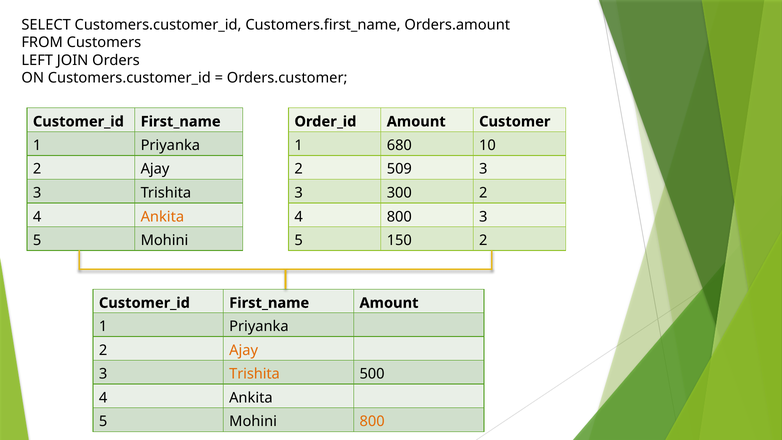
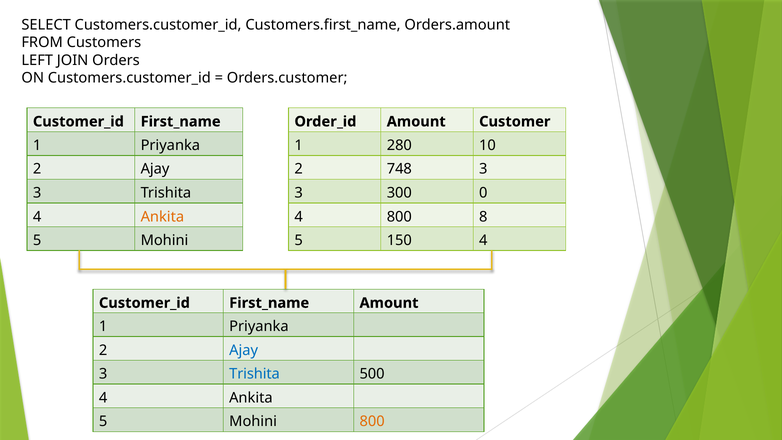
680: 680 -> 280 (399, 145)
509: 509 -> 748 (399, 169)
300 2: 2 -> 0 (483, 193)
800 3: 3 -> 8 (483, 217)
150 2: 2 -> 4 (483, 240)
Ajay colour: orange -> blue (244, 350)
Trishita colour: orange -> blue (255, 374)
